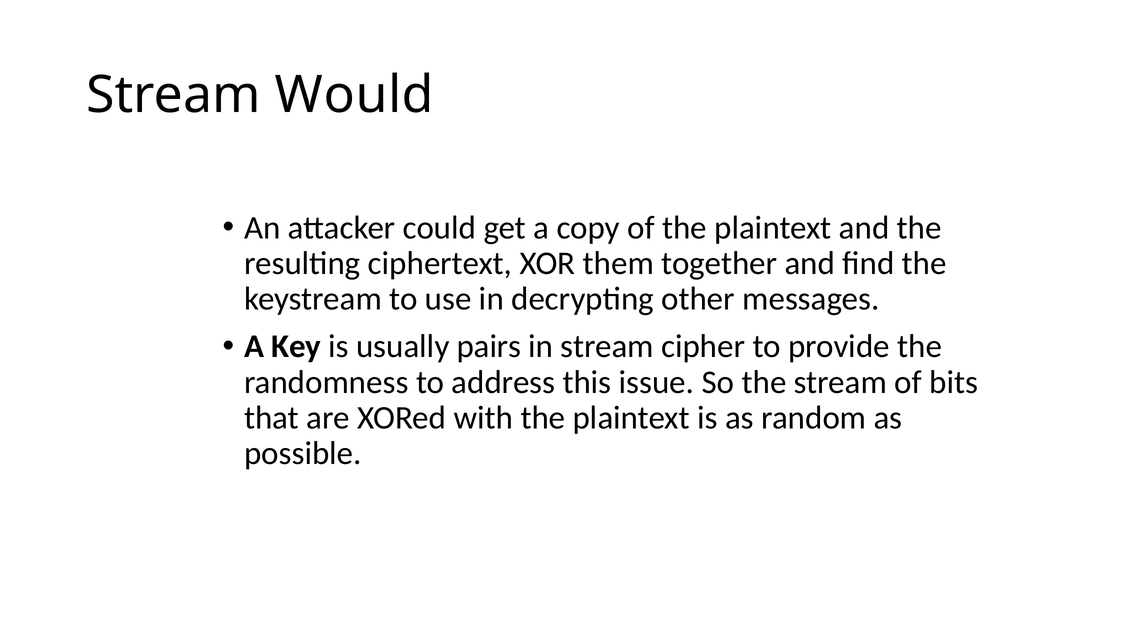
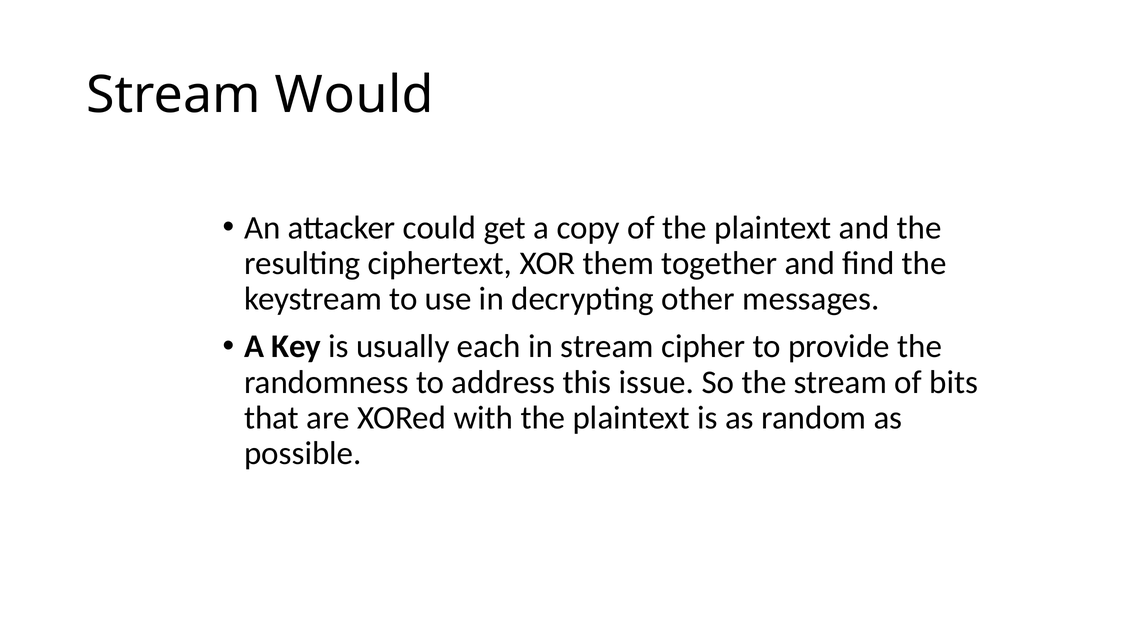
pairs: pairs -> each (489, 346)
